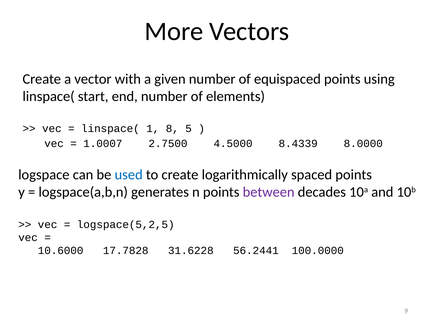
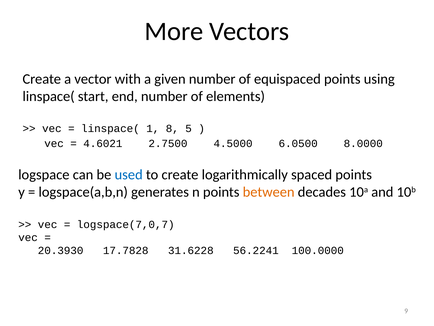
1.0007: 1.0007 -> 4.6021 (103, 143)
8.4339: 8.4339 -> 6.0500 (298, 143)
between colour: purple -> orange (269, 192)
logspace(5,2,5: logspace(5,2,5 -> logspace(7,0,7 (126, 224)
10.6000: 10.6000 -> 20.3930 (61, 250)
56.2441: 56.2441 -> 56.2241 (256, 250)
